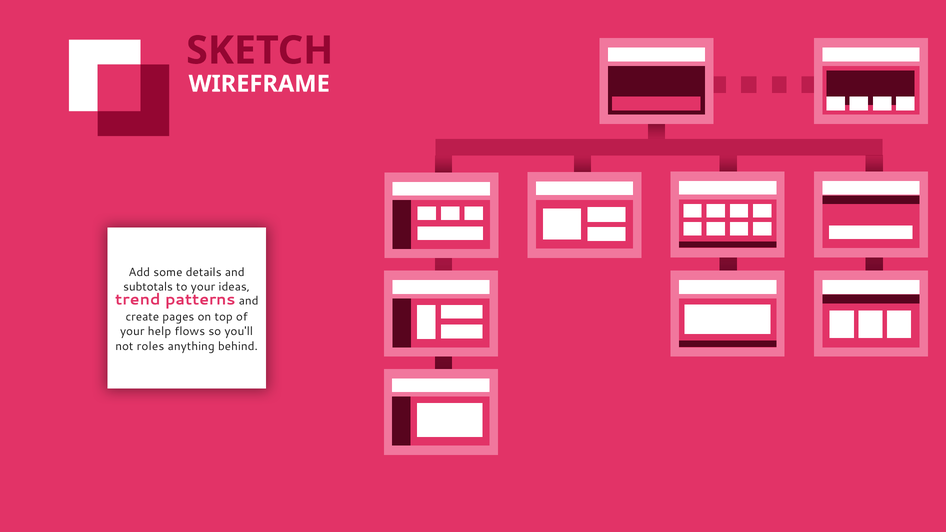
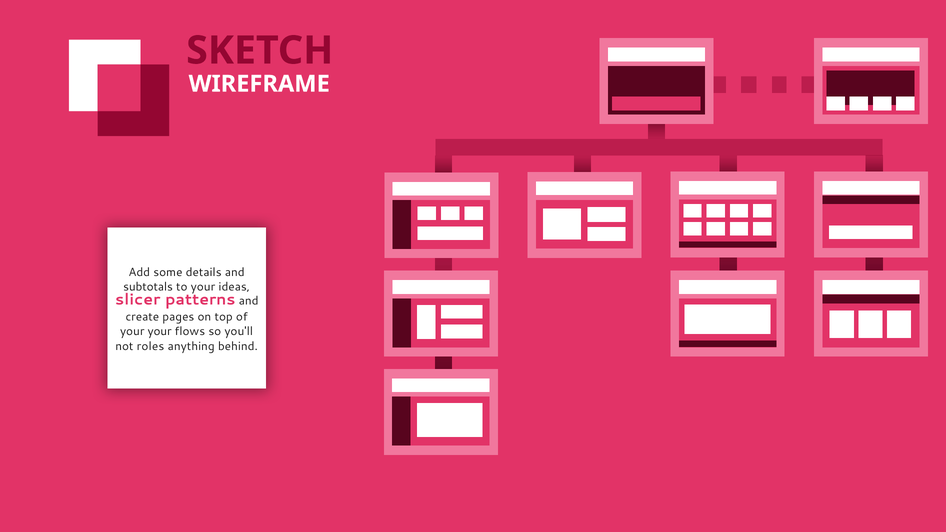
trend: trend -> slicer (138, 300)
your help: help -> your (160, 331)
